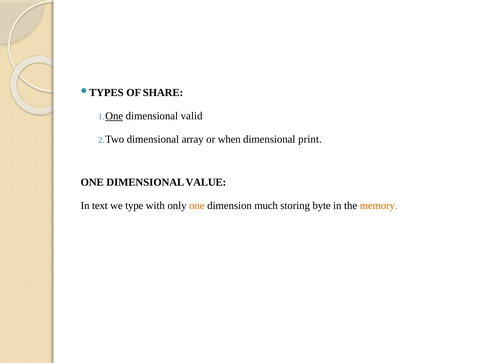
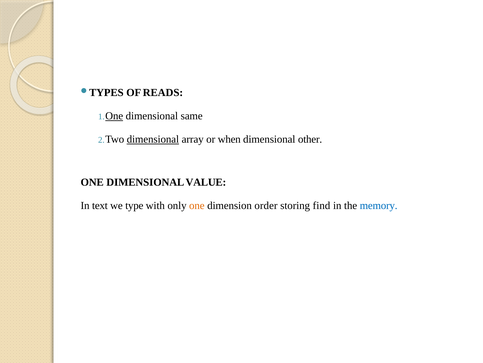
SHARE: SHARE -> READS (163, 92)
valid: valid -> same (192, 116)
dimensional underline: none -> present (153, 139)
print: print -> other (310, 139)
much: much -> order (266, 205)
byte: byte -> find (321, 205)
memory colour: orange -> blue (379, 205)
